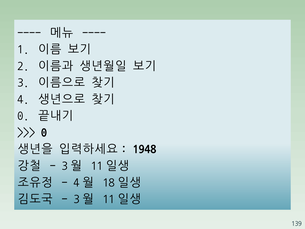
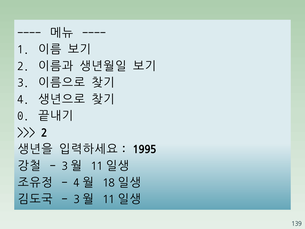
0: 0 -> 2 (44, 132)
1948: 1948 -> 1995 (145, 149)
